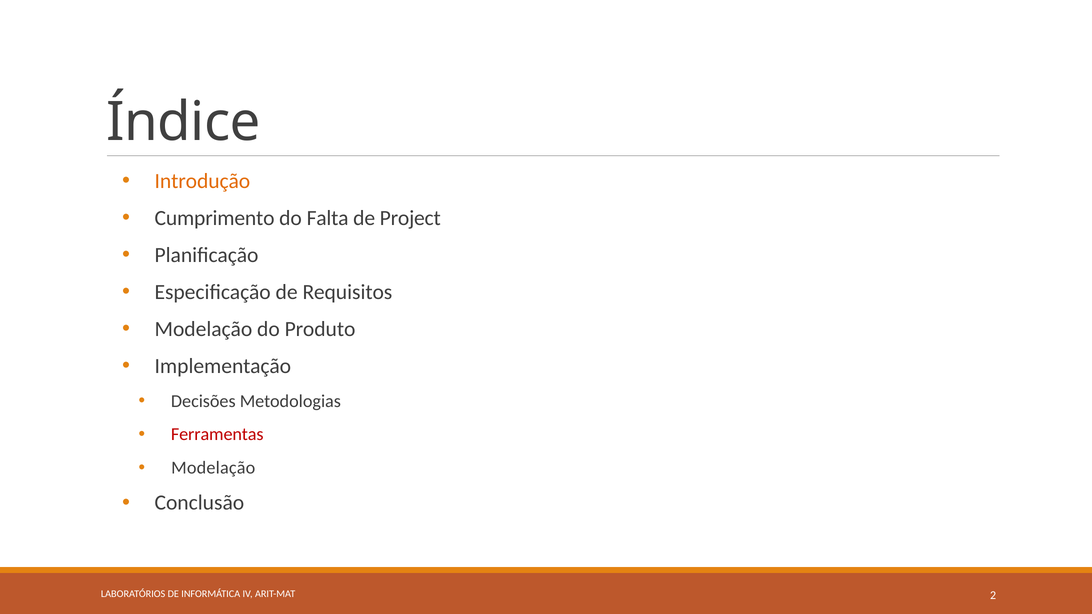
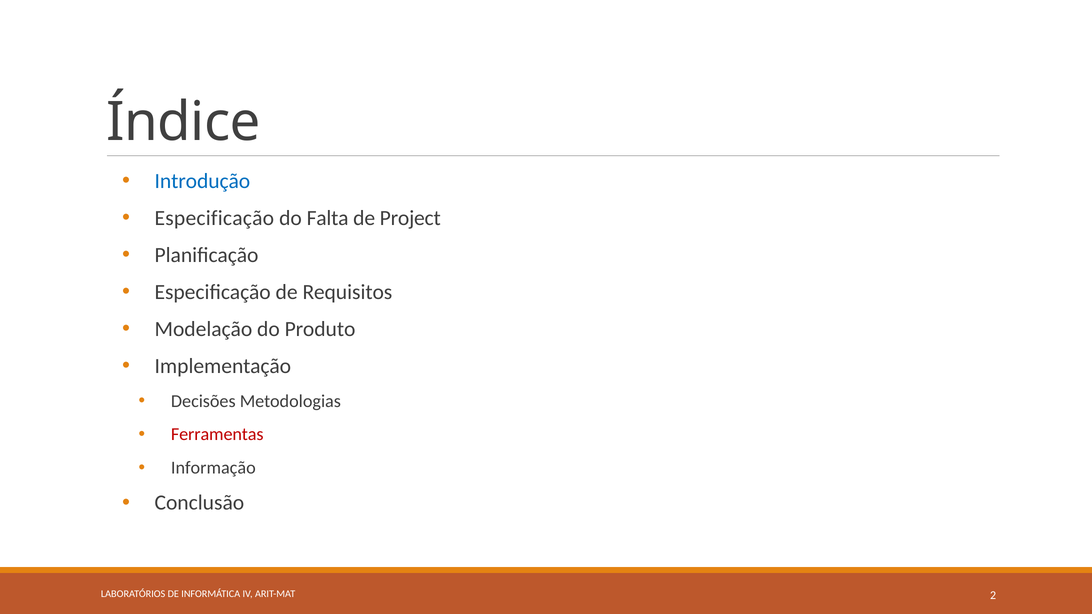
Introdução colour: orange -> blue (202, 181)
Cumprimento: Cumprimento -> Especificação (214, 218)
Modelação: Modelação -> Informação (213, 468)
